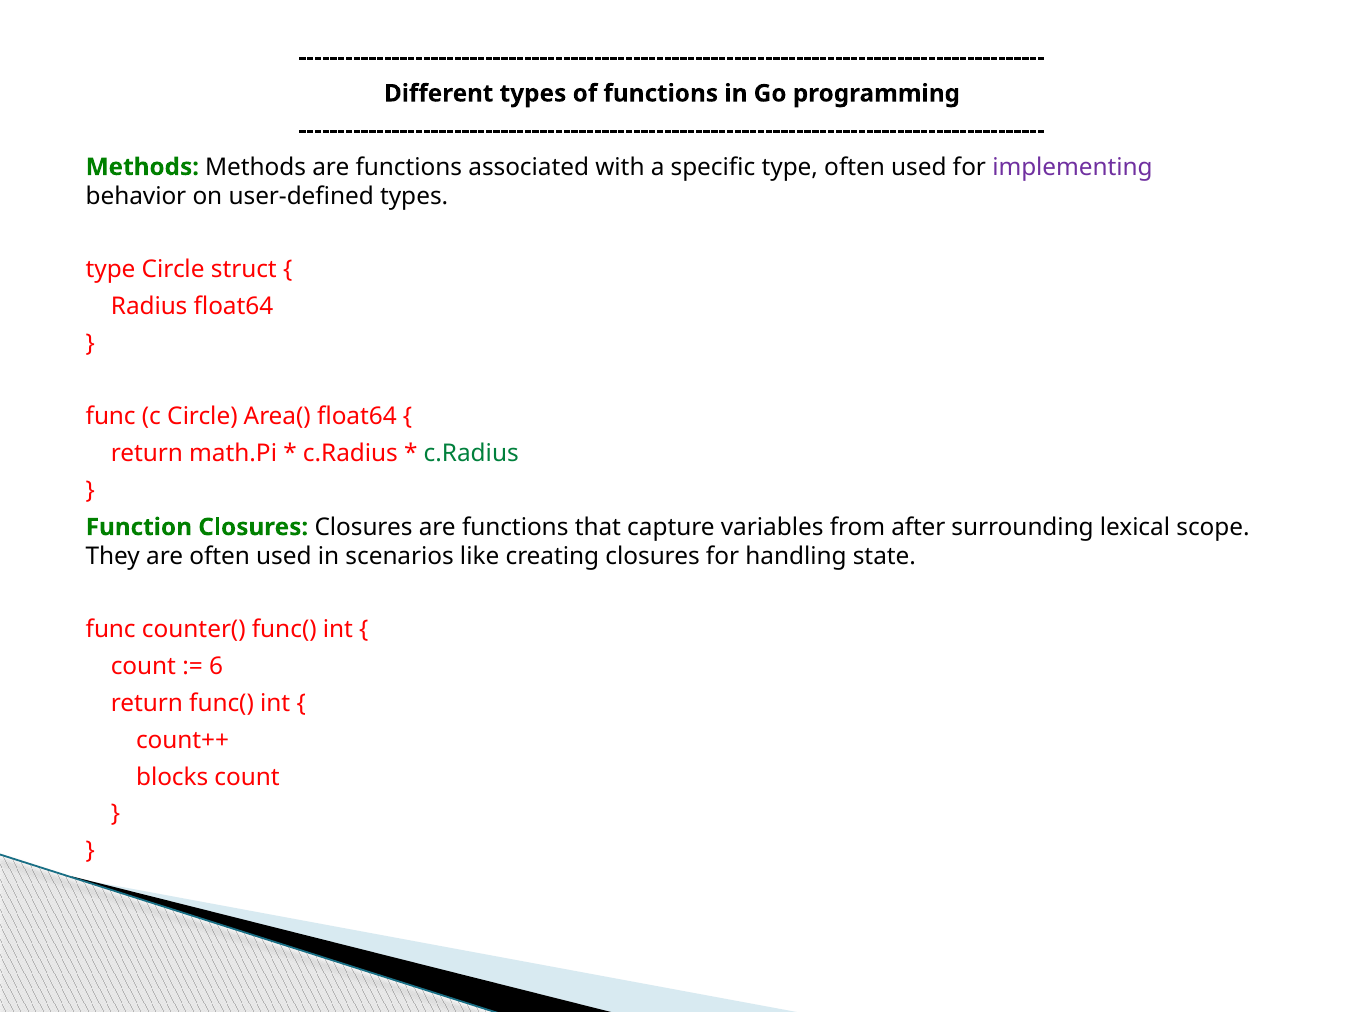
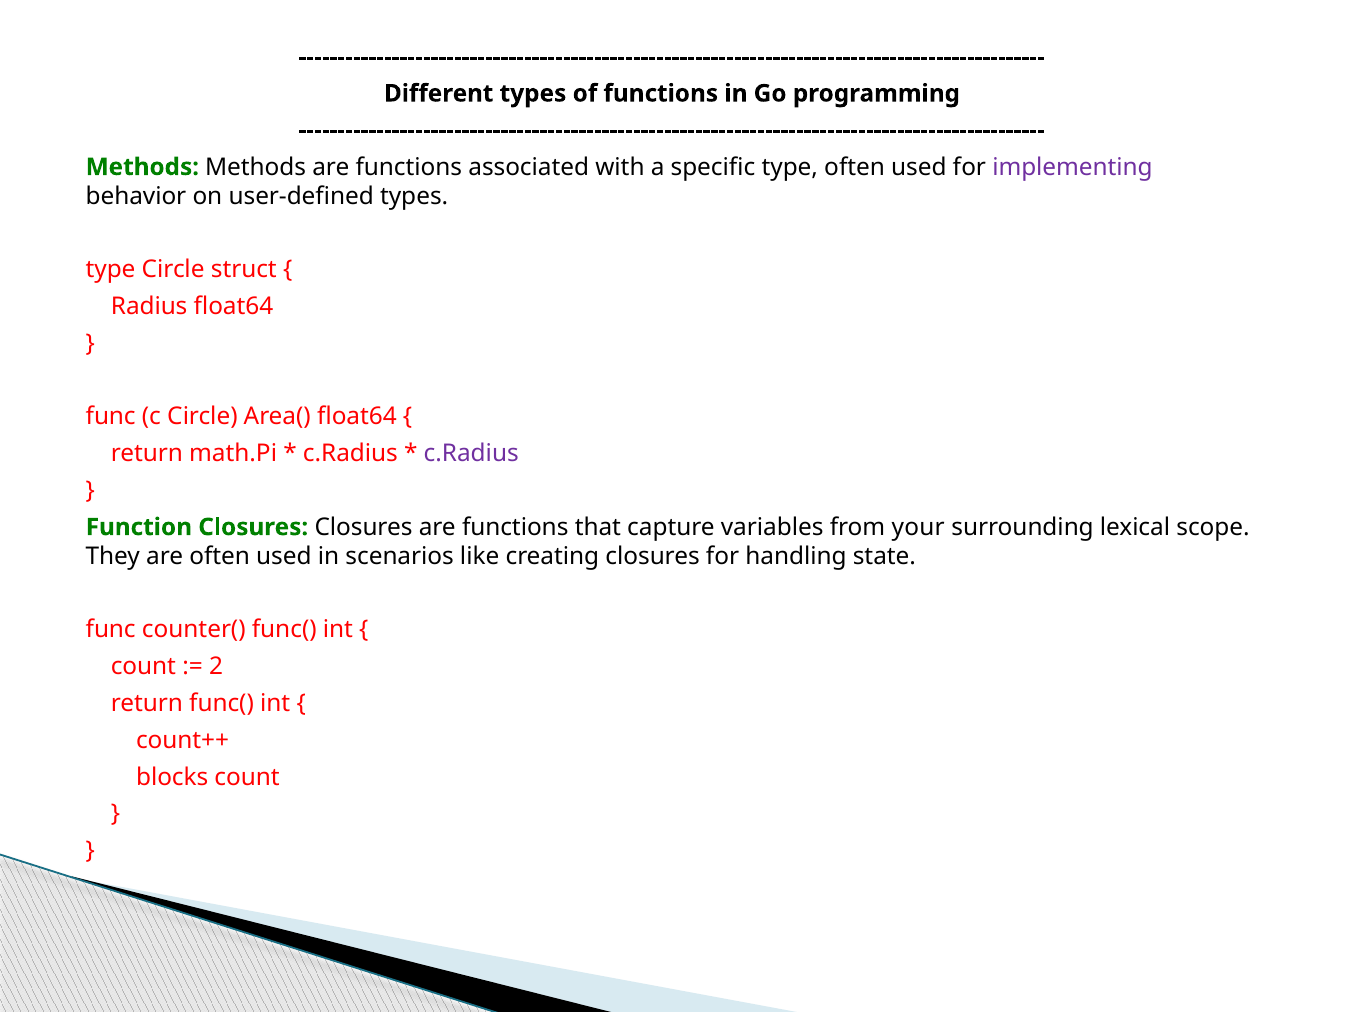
c.Radius colour: green -> purple (471, 454)
after: after -> your (918, 527)
6: 6 -> 2 (216, 667)
